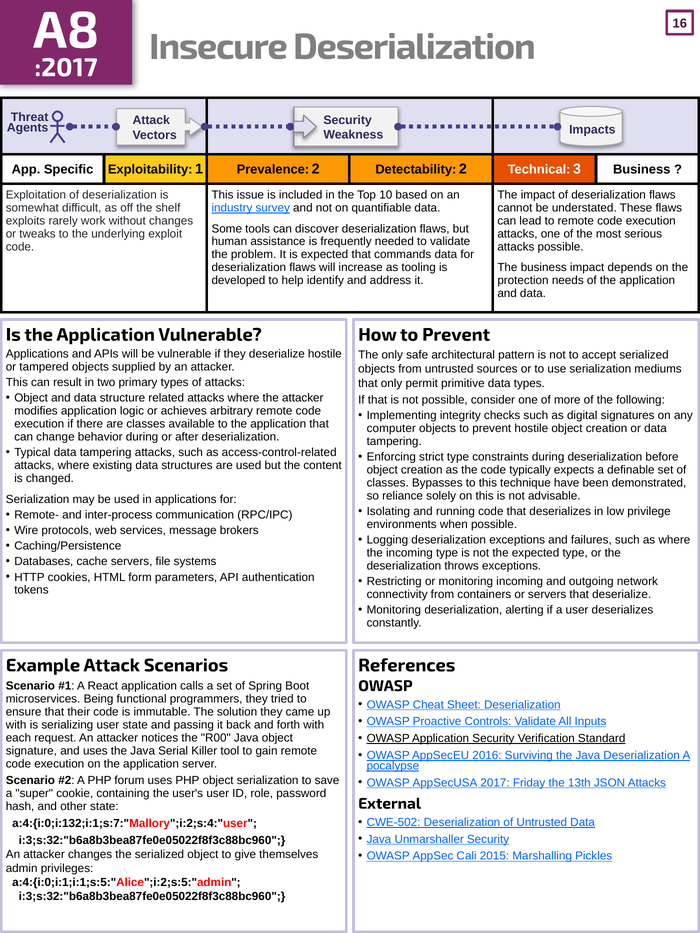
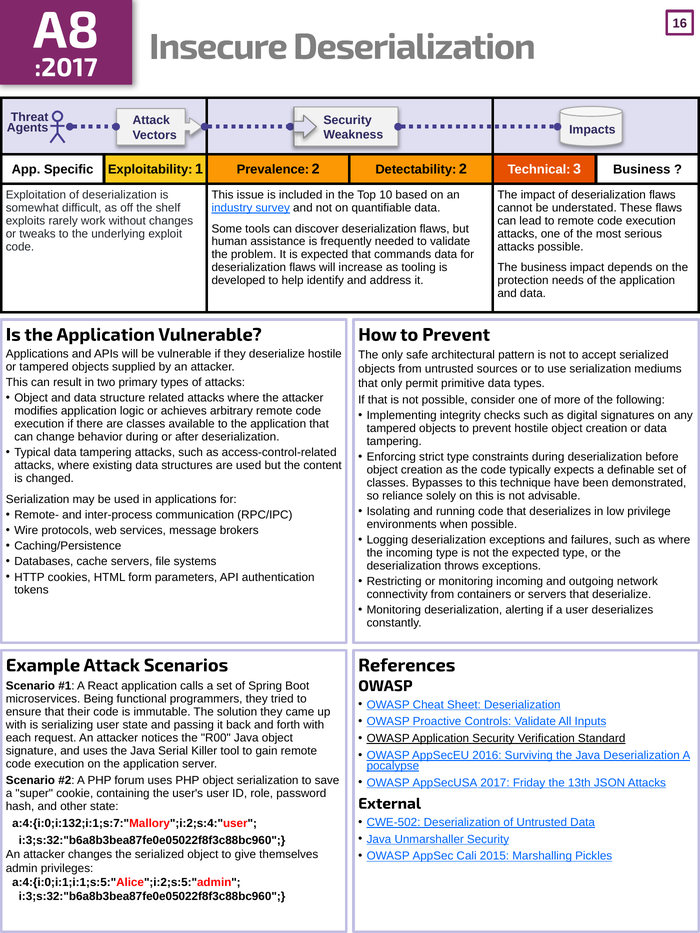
computer: computer -> tampered (391, 428)
